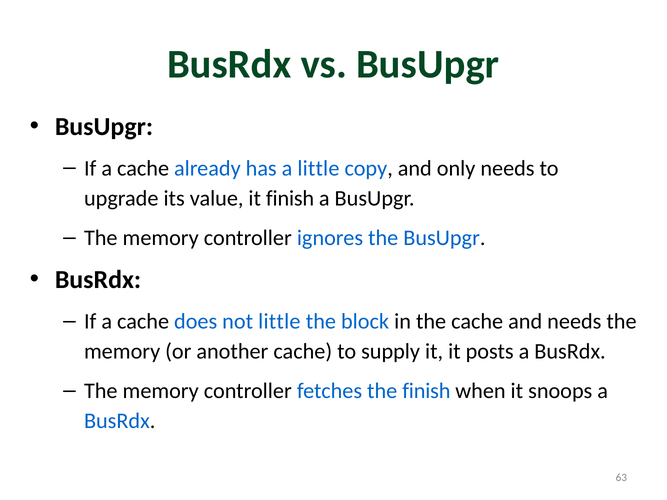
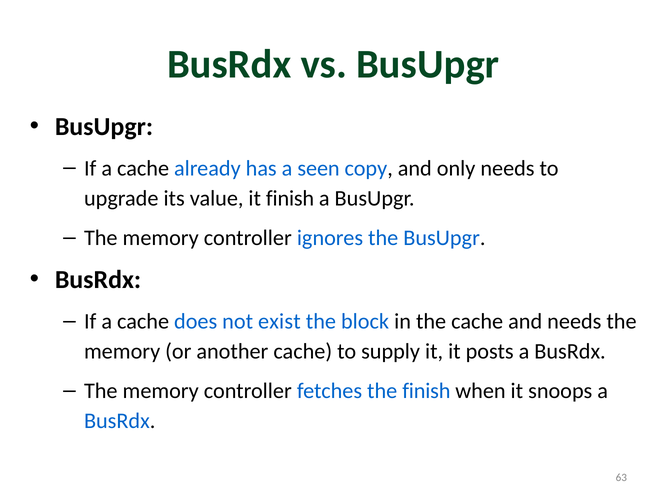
a little: little -> seen (319, 168)
not little: little -> exist (279, 322)
